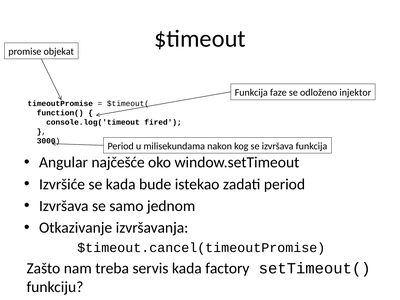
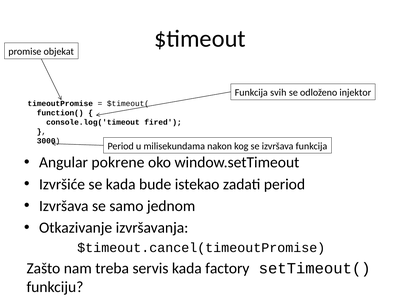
faze: faze -> svih (278, 93)
najčešće: najčešće -> pokrene (118, 162)
